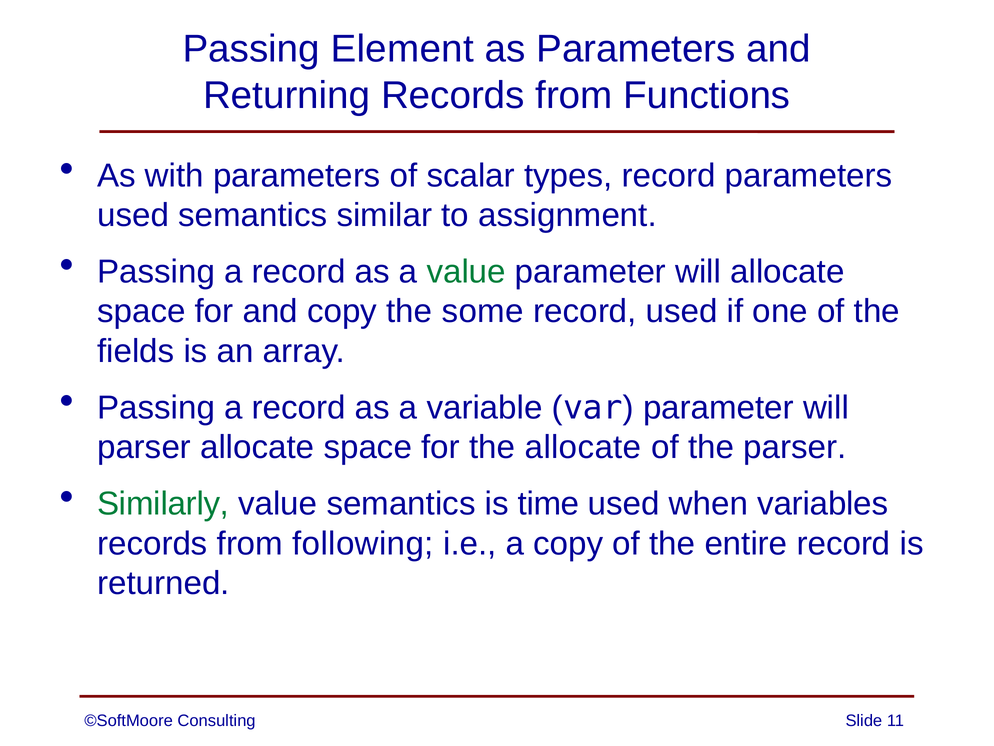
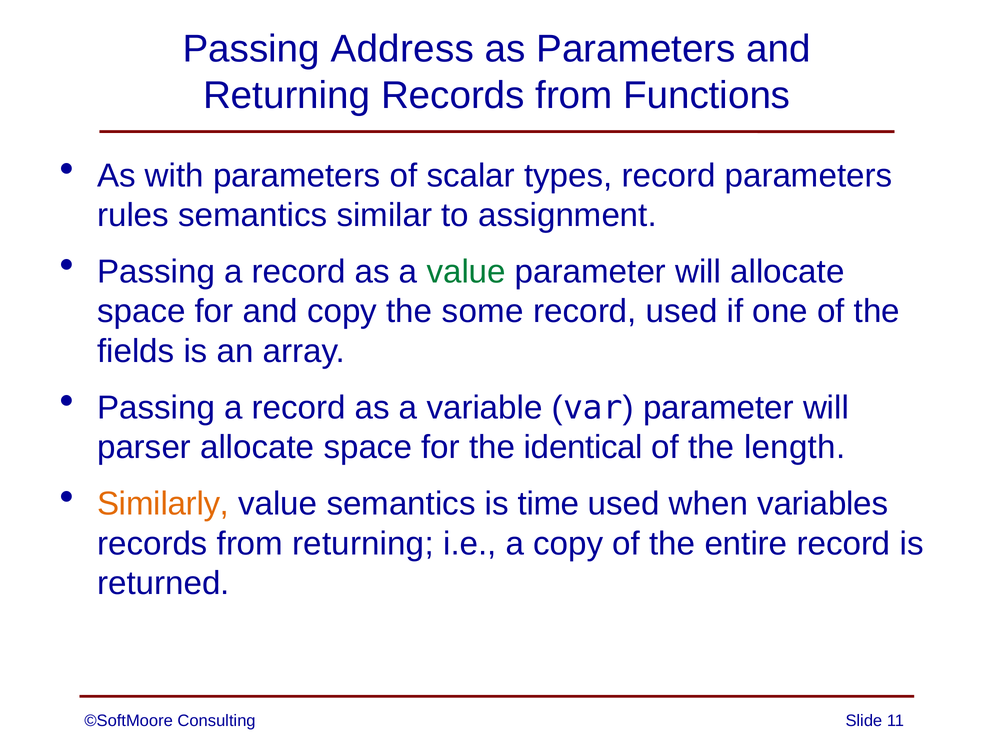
Element: Element -> Address (402, 49)
used: used -> rules (133, 215)
the allocate: allocate -> identical (583, 447)
the parser: parser -> length (795, 447)
Similarly colour: green -> orange (163, 503)
from following: following -> returning (363, 543)
